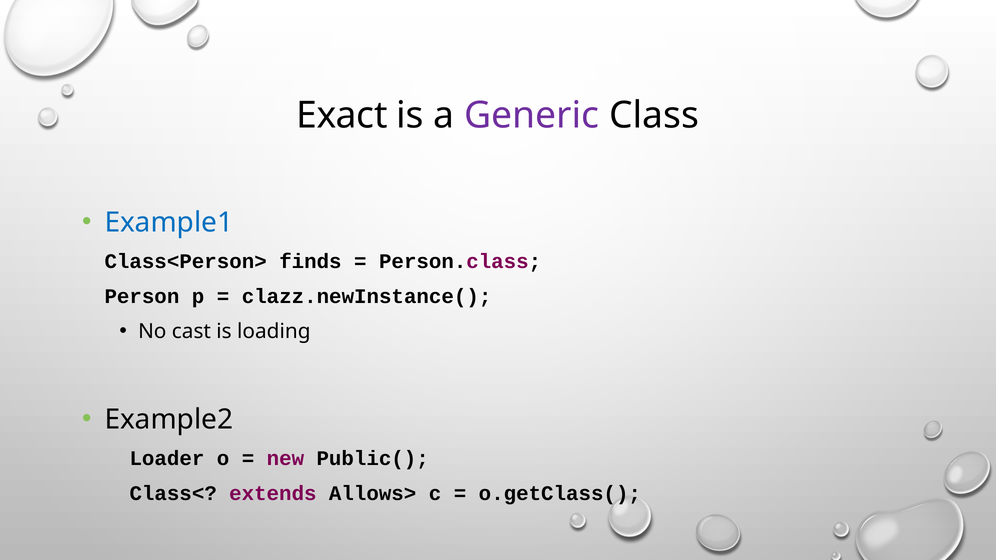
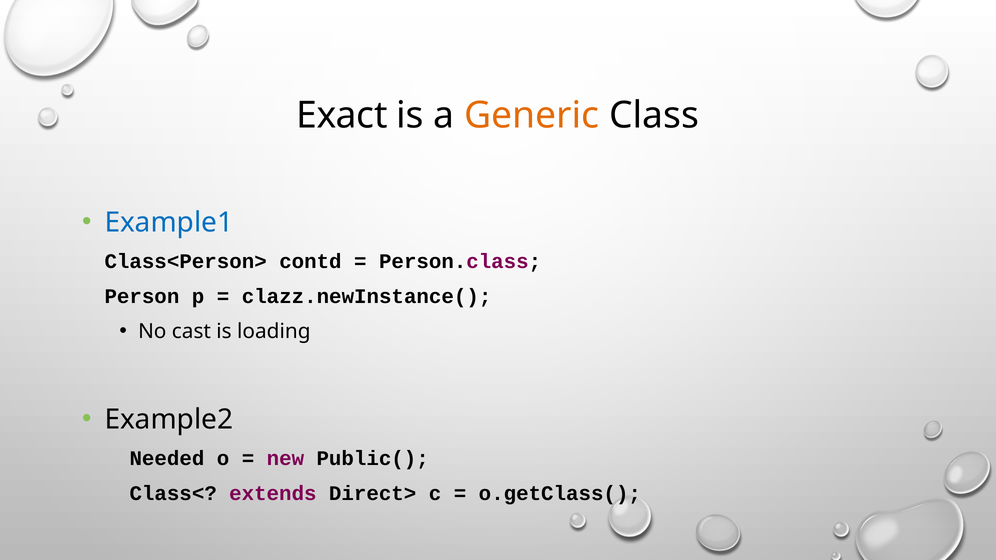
Generic colour: purple -> orange (532, 115)
finds: finds -> contd (310, 262)
Loader: Loader -> Needed (167, 458)
Allows>: Allows> -> Direct> (373, 493)
